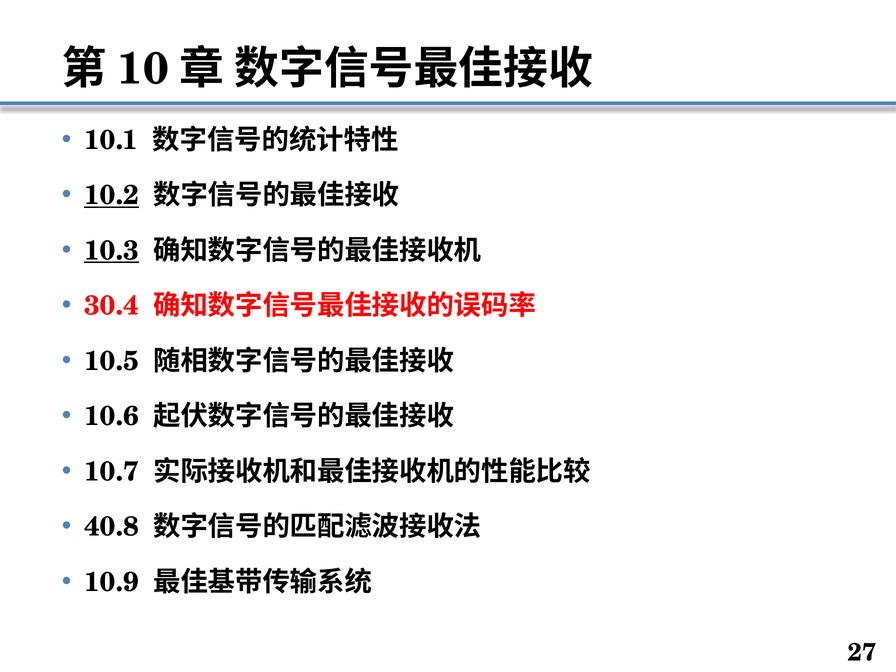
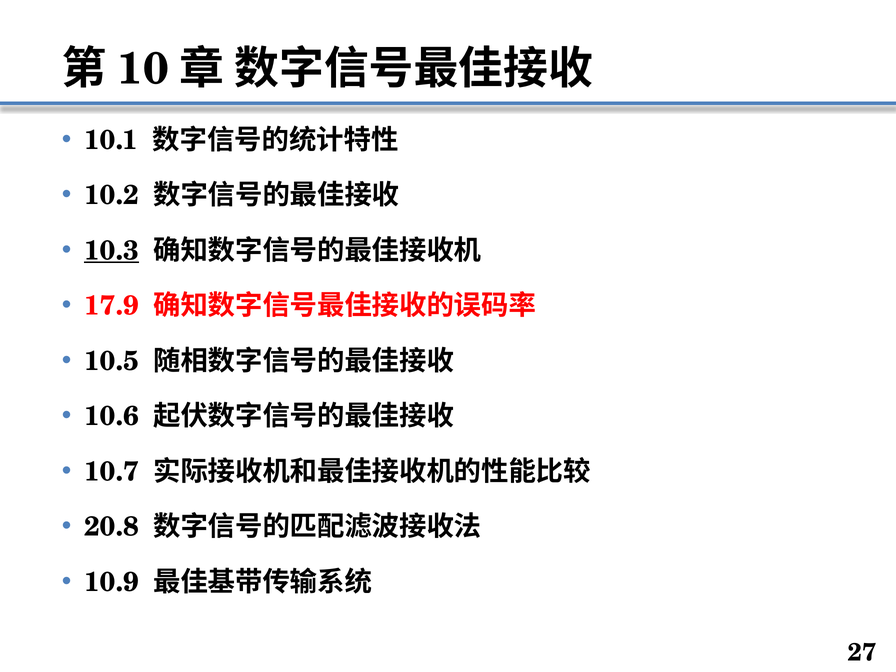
10.2 underline: present -> none (112, 195)
30.4: 30.4 -> 17.9 (112, 306)
40.8: 40.8 -> 20.8 (112, 527)
